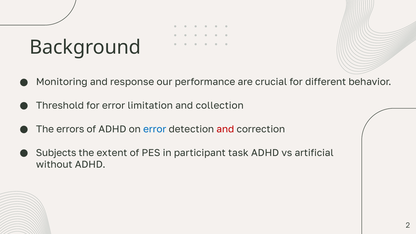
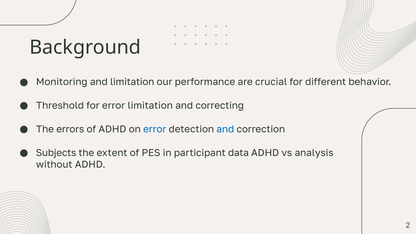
and response: response -> limitation (132, 82)
collection: collection -> correcting (220, 106)
and colour: red -> blue (225, 129)
task: task -> data (238, 153)
artificial: artificial -> analysis (314, 153)
